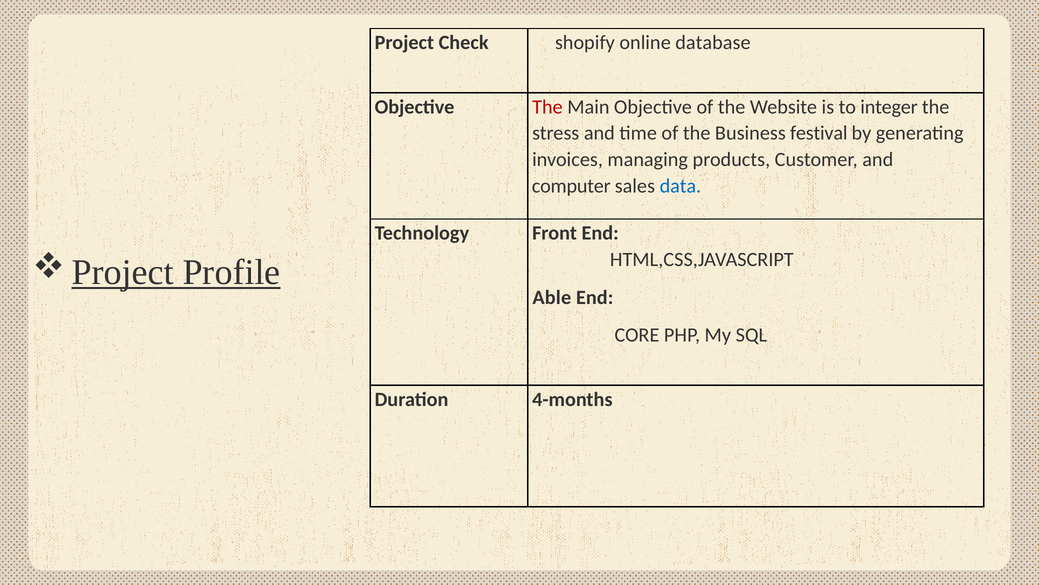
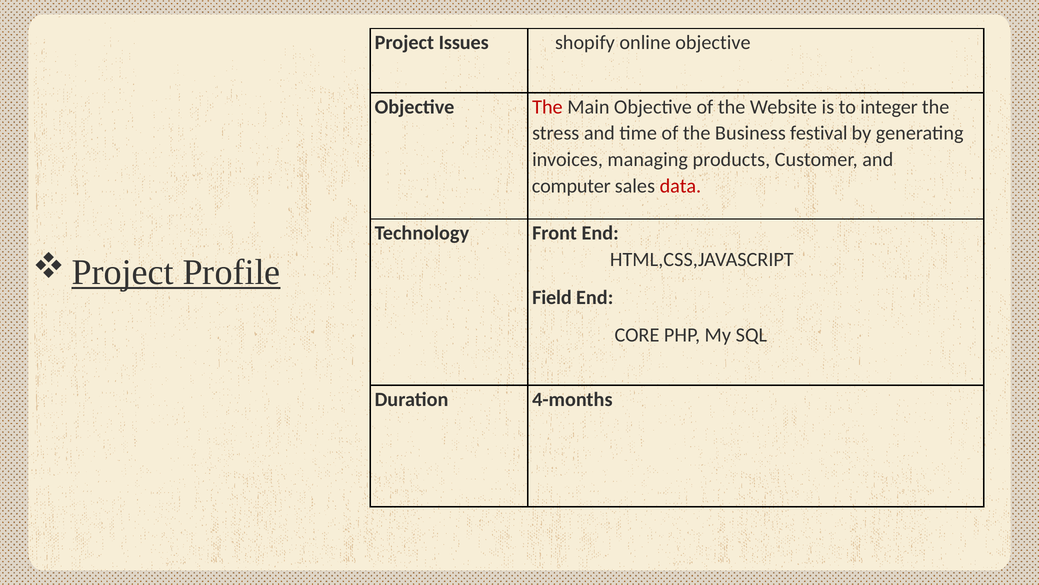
Check: Check -> Issues (464, 43)
online database: database -> objective (713, 43)
data colour: blue -> red (680, 186)
Able: Able -> Field (552, 297)
